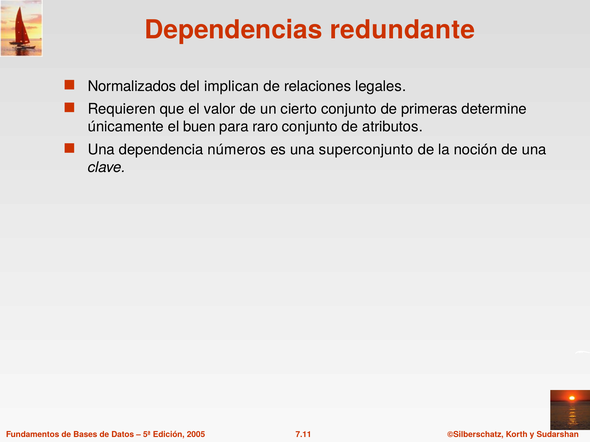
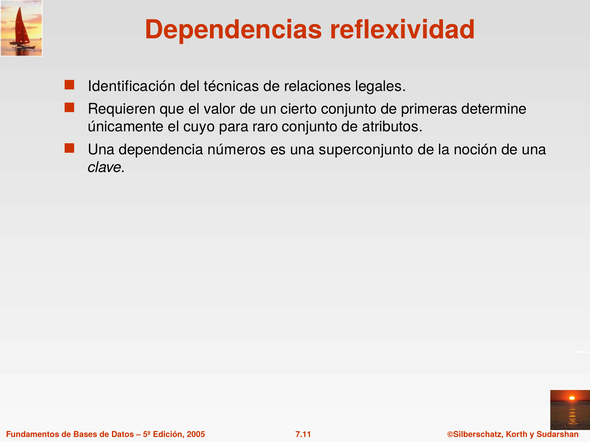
redundante: redundante -> reflexividad (403, 30)
Normalizados: Normalizados -> Identificación (132, 86)
implican: implican -> técnicas (232, 86)
buen: buen -> cuyo (199, 127)
